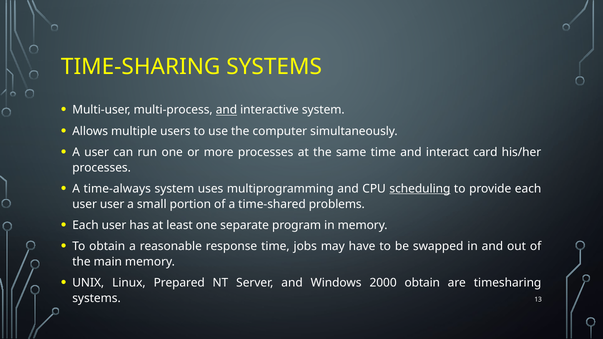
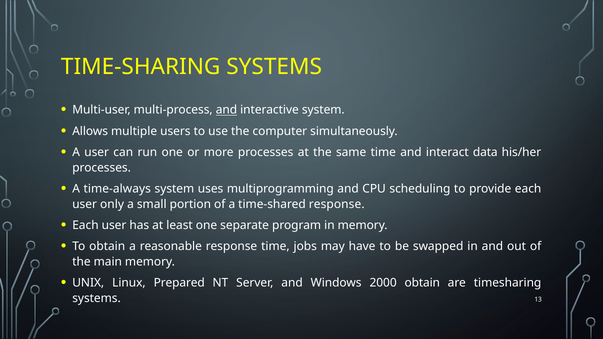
card: card -> data (485, 152)
scheduling underline: present -> none (420, 189)
user user: user -> only (112, 204)
time-shared problems: problems -> response (337, 204)
